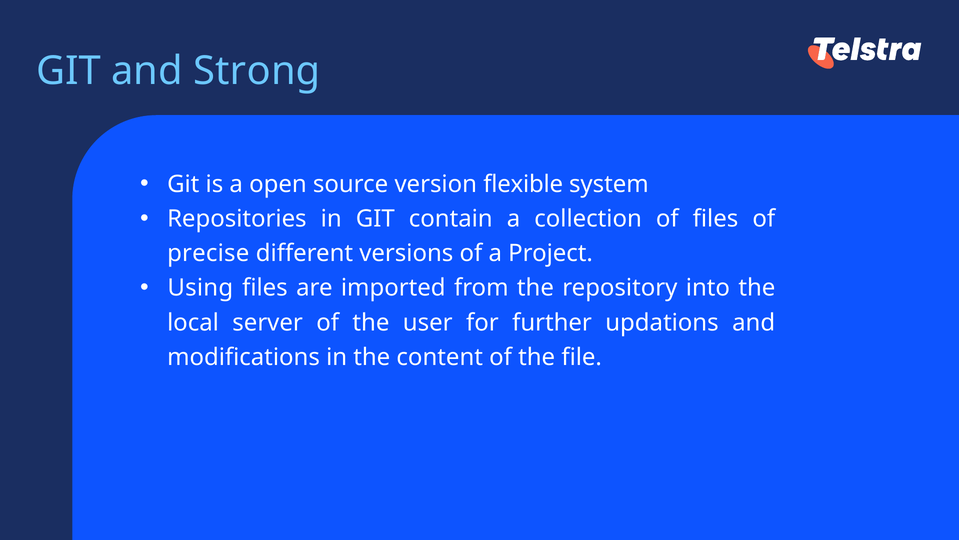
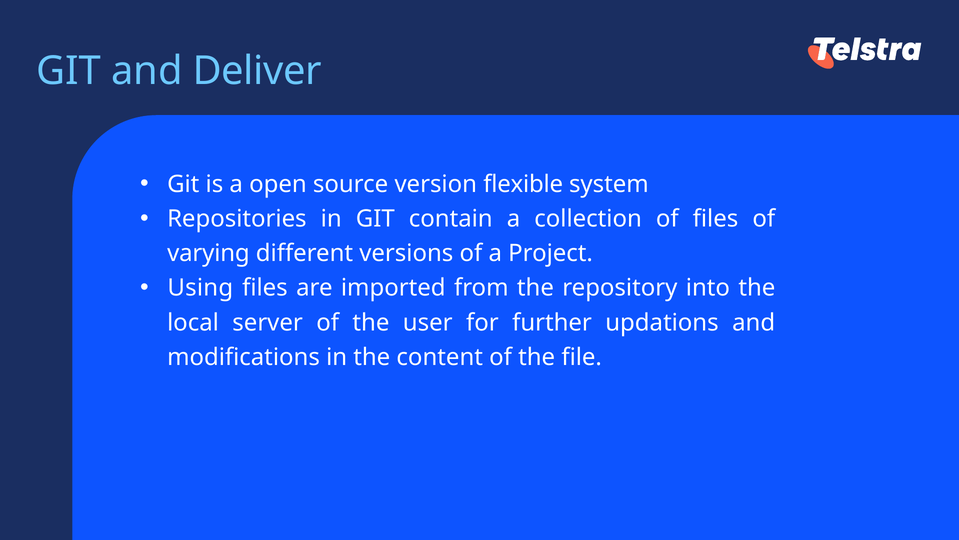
Strong: Strong -> Deliver (257, 71)
precise: precise -> varying (208, 253)
